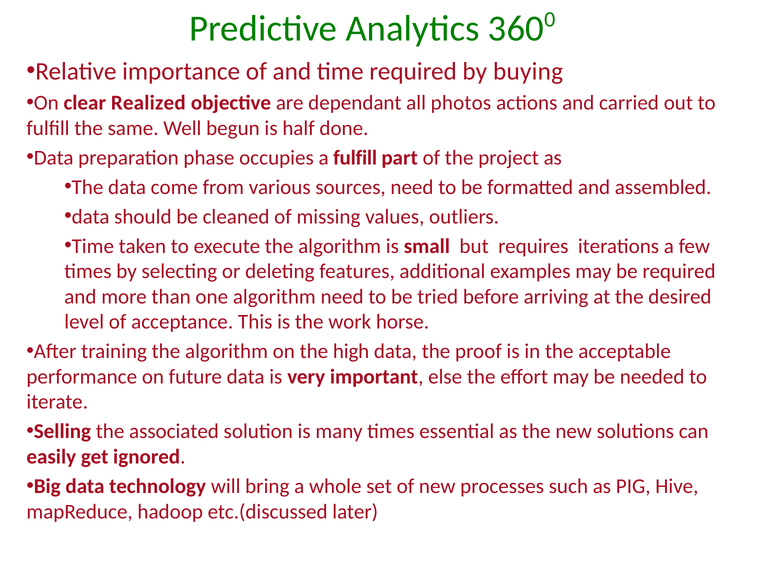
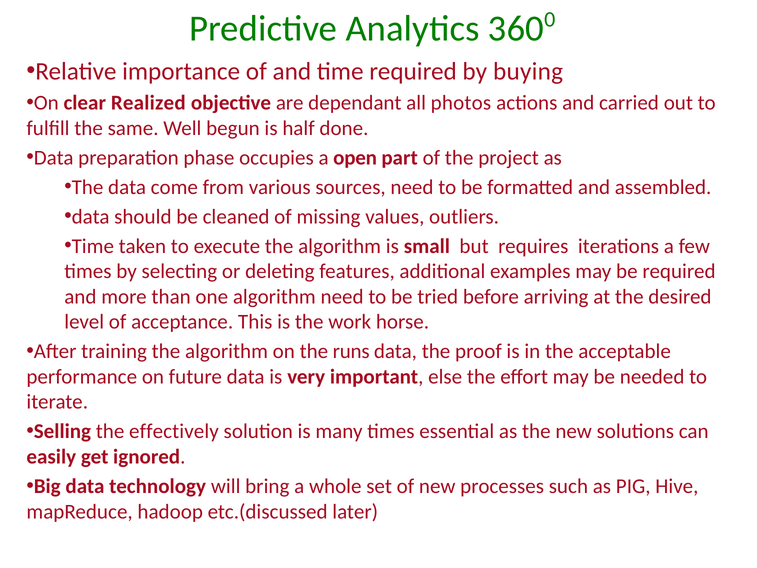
a fulfill: fulfill -> open (355, 158)
high: high -> runs (351, 351)
associated: associated -> effectively (174, 431)
